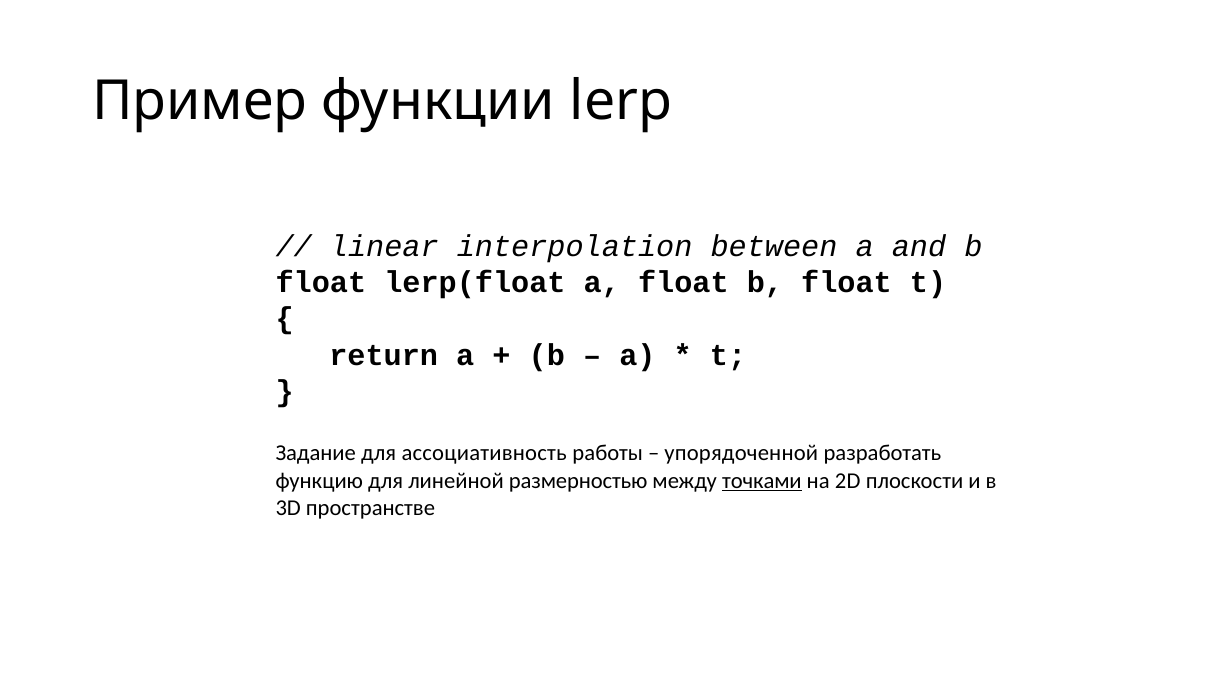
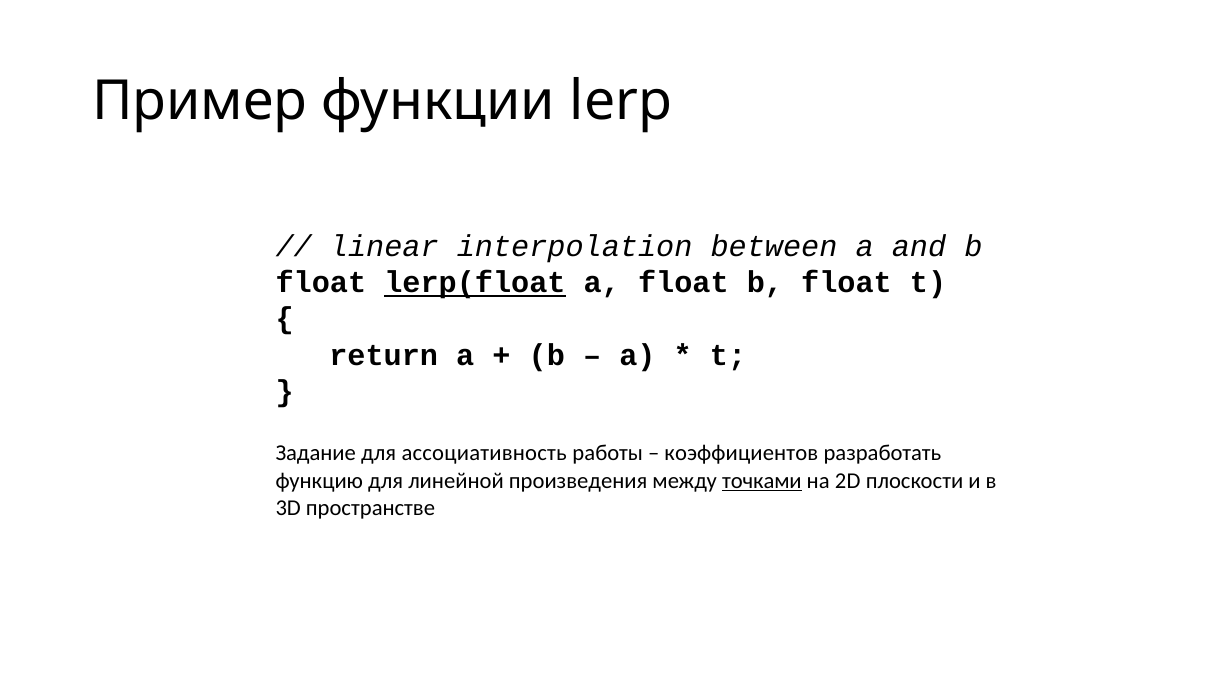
lerp(float underline: none -> present (475, 283)
упорядоченной: упорядоченной -> коэффициентов (741, 454)
размерностью: размерностью -> произведения (578, 481)
